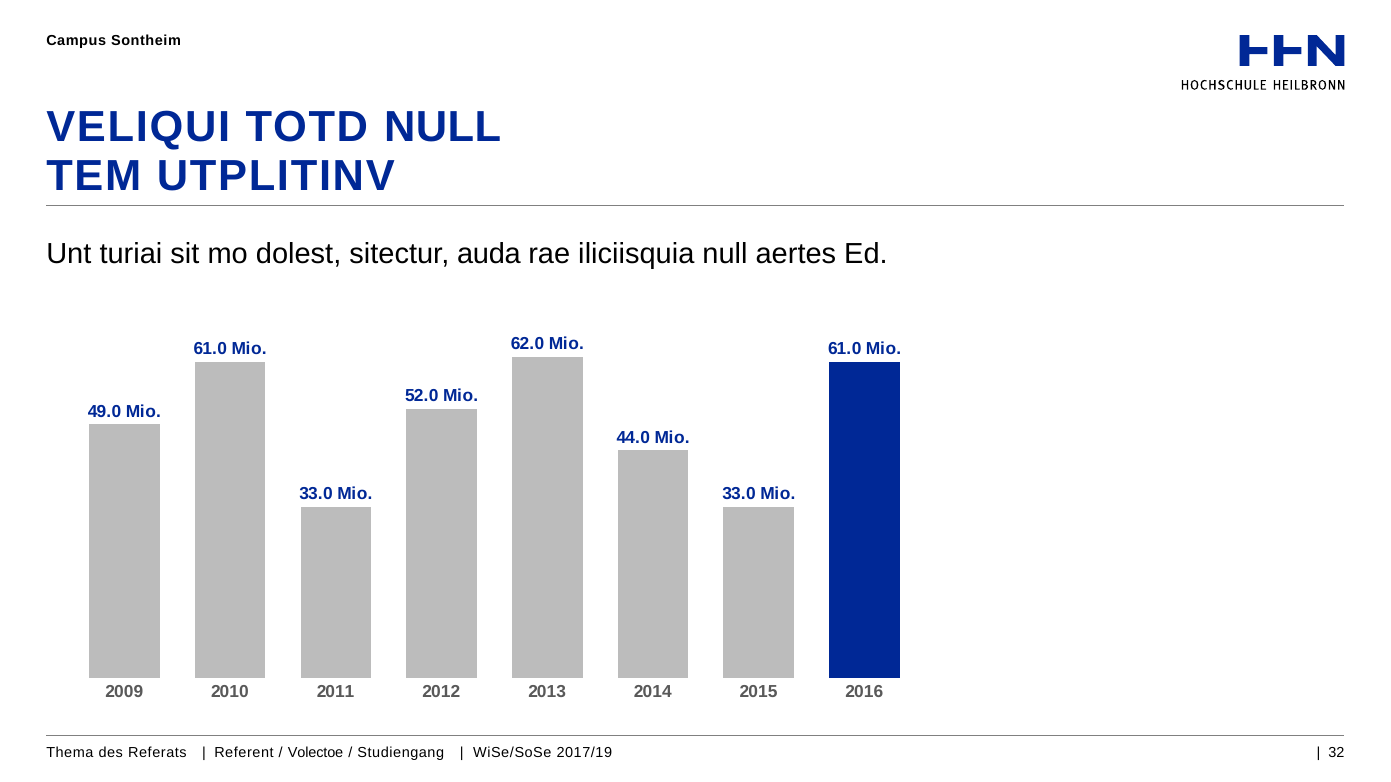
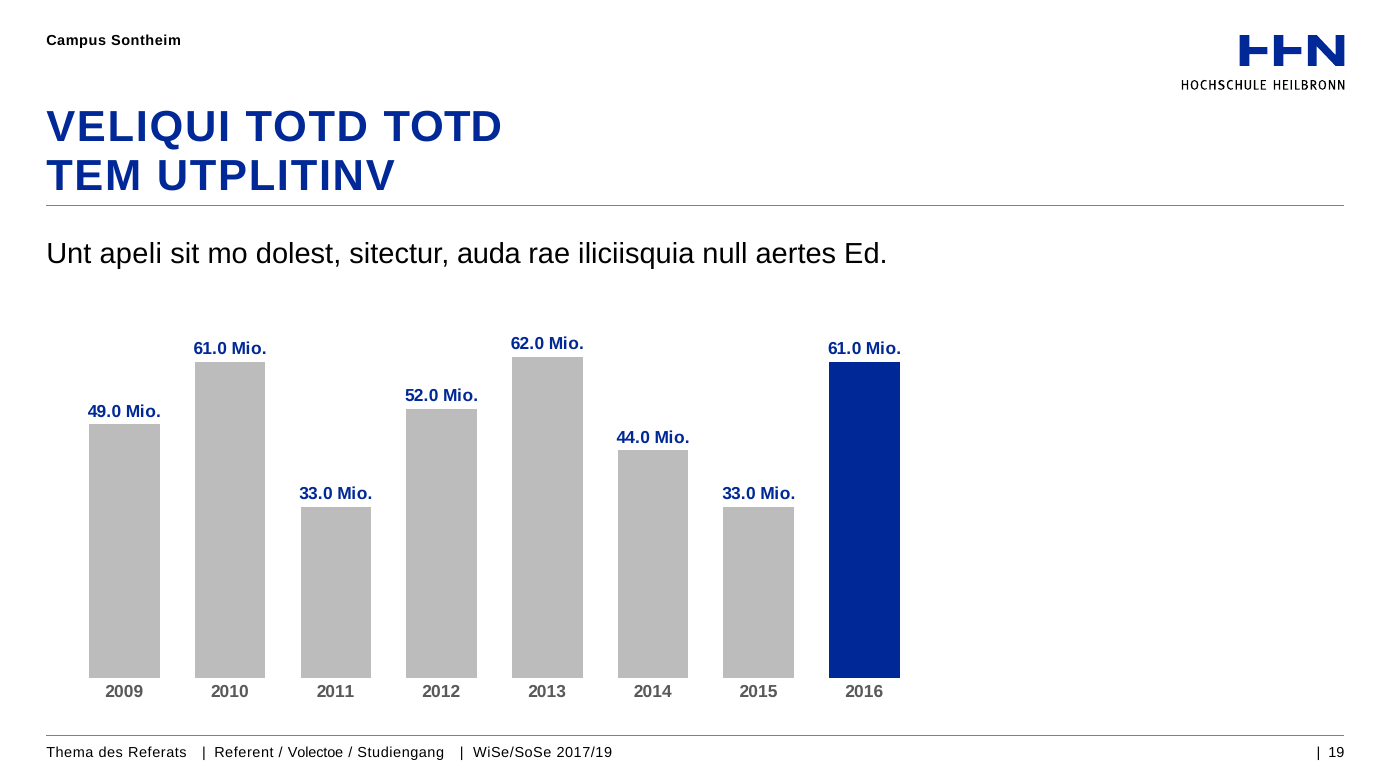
TOTD NULL: NULL -> TOTD (443, 127)
turiai: turiai -> apeli (131, 254)
32: 32 -> 19 (1336, 753)
